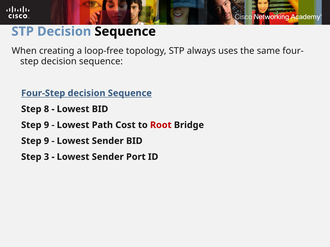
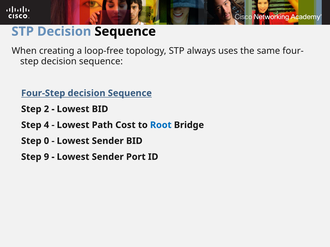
8: 8 -> 2 (46, 109)
9: 9 -> 4 (46, 125)
Root colour: red -> blue (161, 125)
9: 9 -> 0 (46, 141)
3: 3 -> 9 (46, 157)
